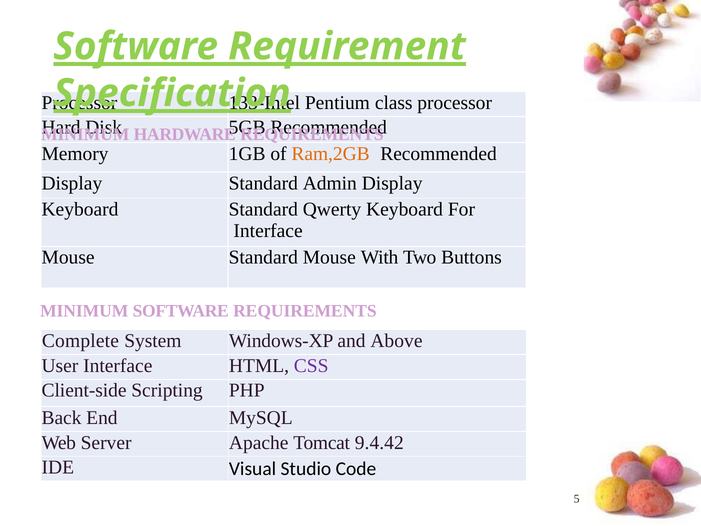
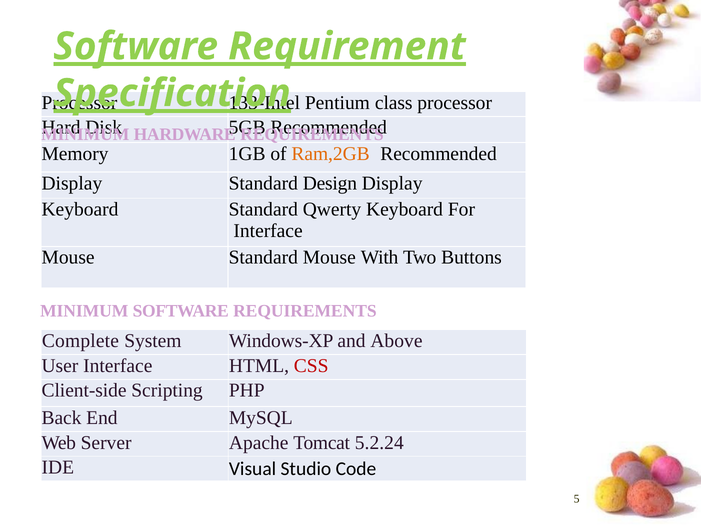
Admin: Admin -> Design (330, 183)
CSS colour: purple -> red (311, 366)
9.4.42: 9.4.42 -> 5.2.24 (379, 442)
